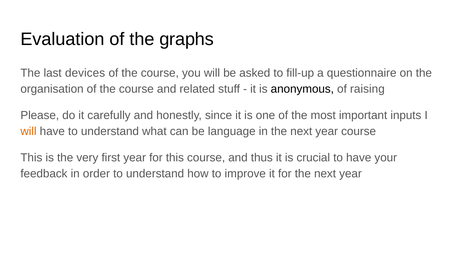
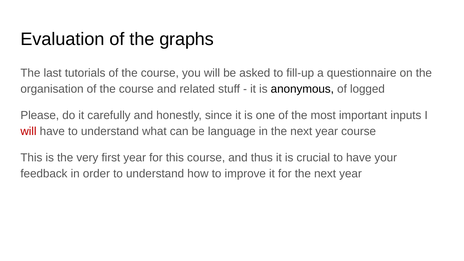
devices: devices -> tutorials (85, 73)
raising: raising -> logged (367, 89)
will colour: orange -> red (28, 131)
